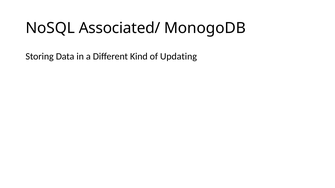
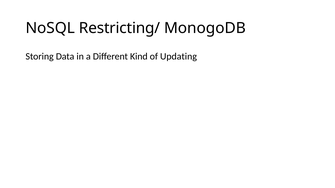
Associated/: Associated/ -> Restricting/ (120, 28)
